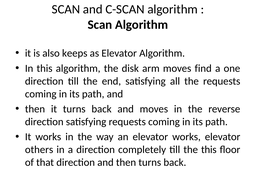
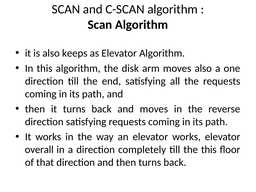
moves find: find -> also (203, 68)
others: others -> overall (39, 150)
